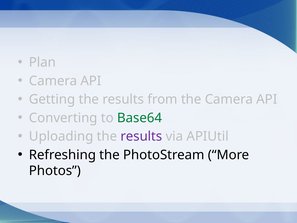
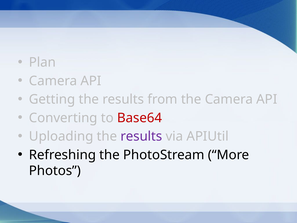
Base64 colour: green -> red (140, 118)
